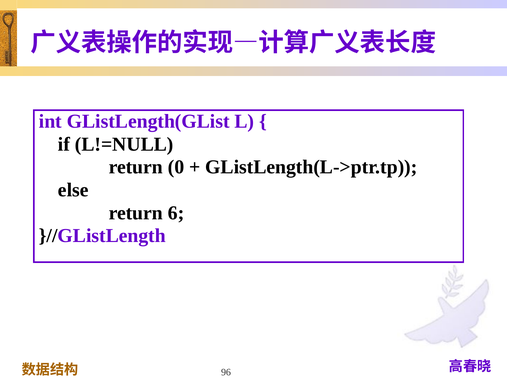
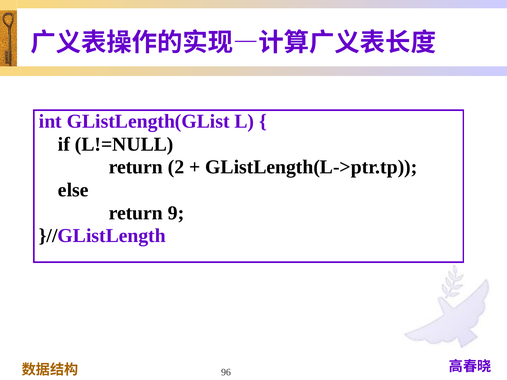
0: 0 -> 2 (176, 167)
6: 6 -> 9 (176, 213)
